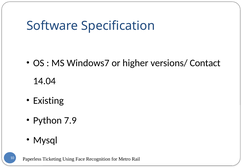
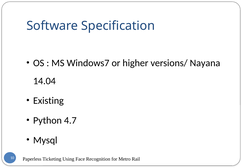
Contact: Contact -> Nayana (205, 63)
7.9: 7.9 -> 4.7 (70, 120)
